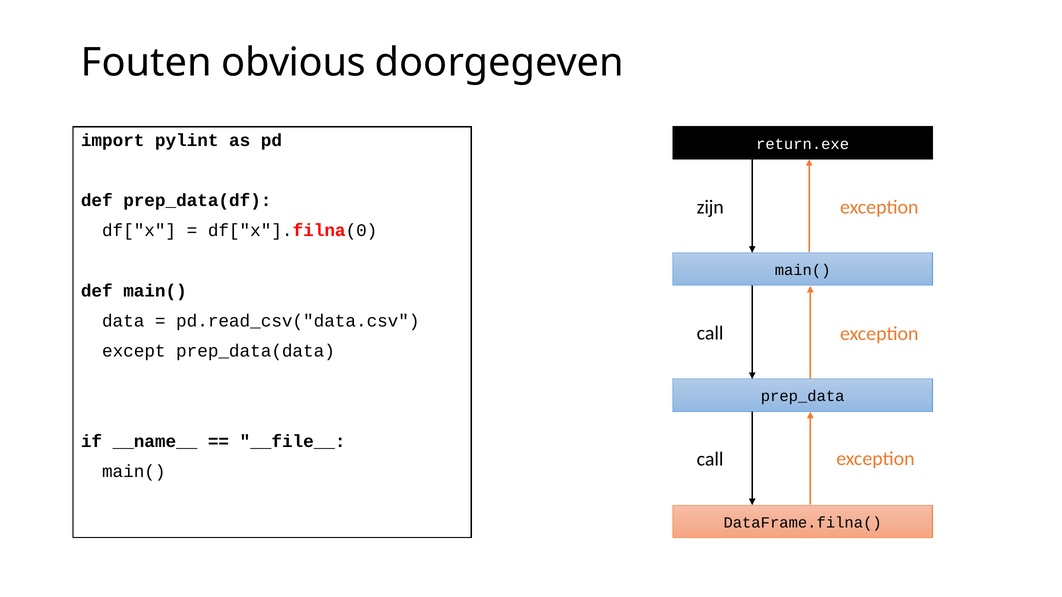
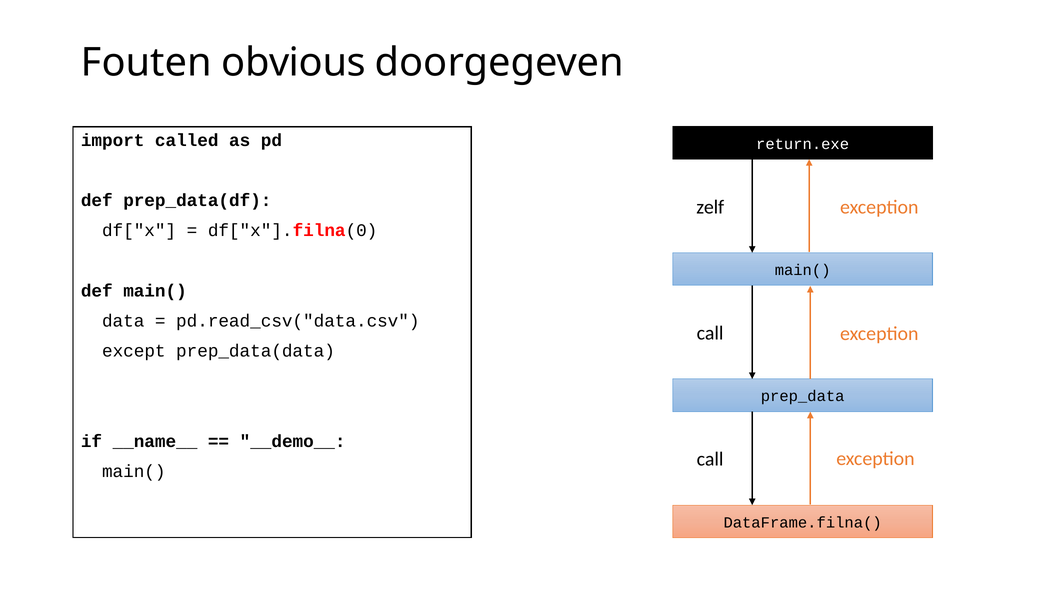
pylint: pylint -> called (187, 140)
zijn: zijn -> zelf (710, 207)
__file__: __file__ -> __demo__ (293, 442)
